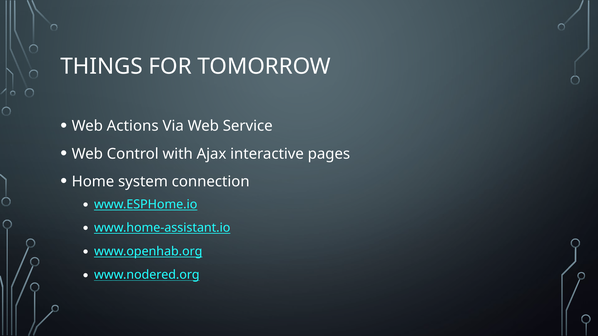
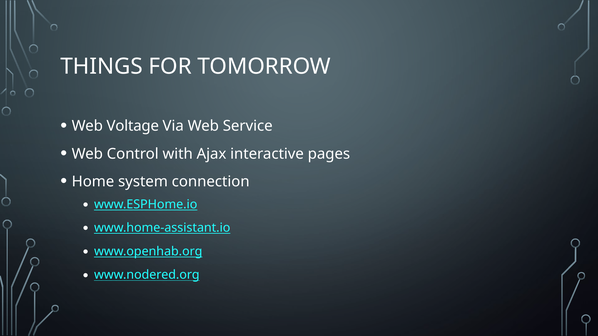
Actions: Actions -> Voltage (133, 126)
